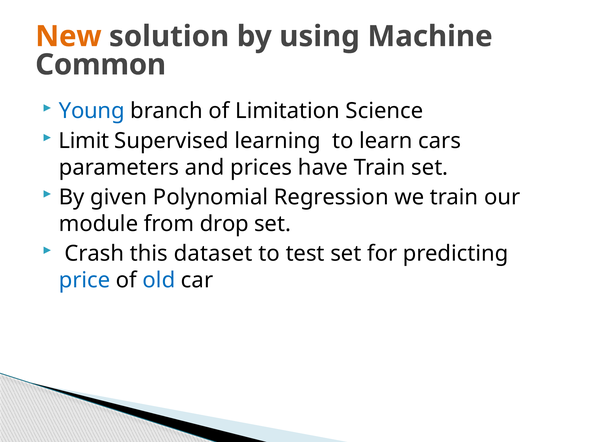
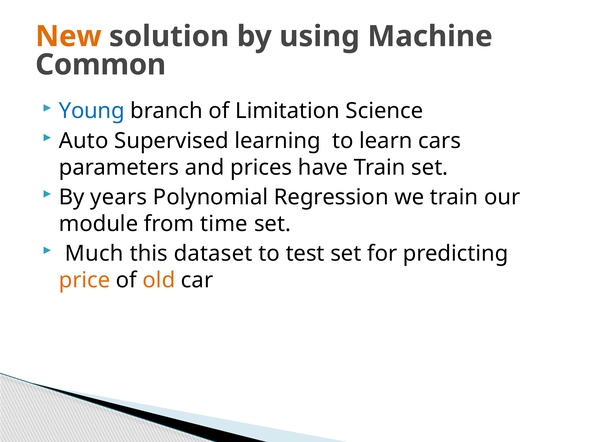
Limit: Limit -> Auto (84, 141)
given: given -> years (119, 197)
drop: drop -> time (224, 224)
Crash: Crash -> Much (94, 253)
price colour: blue -> orange (85, 280)
old colour: blue -> orange (159, 280)
